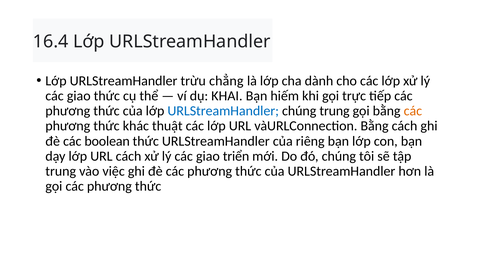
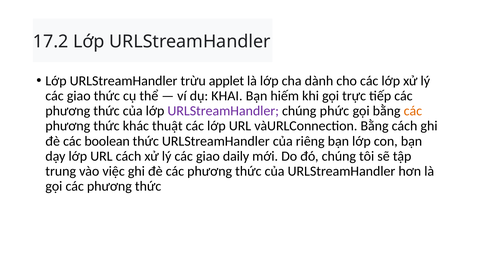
16.4: 16.4 -> 17.2 (51, 42)
chẳng: chẳng -> applet (226, 81)
URLStreamHandler colour: blue -> purple (223, 111)
chúng trung: trung -> phức (334, 111)
triển: triển -> daily (236, 156)
